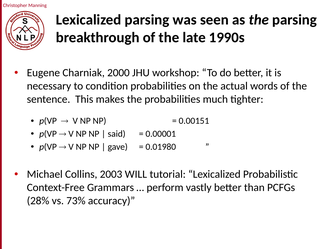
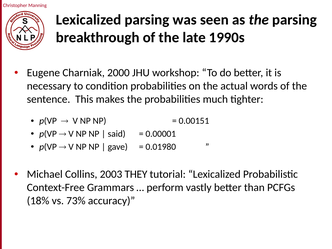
WILL: WILL -> THEY (136, 174)
28%: 28% -> 18% (38, 201)
